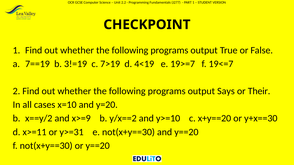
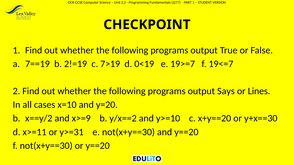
3!=19: 3!=19 -> 2!=19 (76, 64)
4<19: 4<19 -> 0<19 (144, 64)
Their: Their -> Lines (259, 91)
